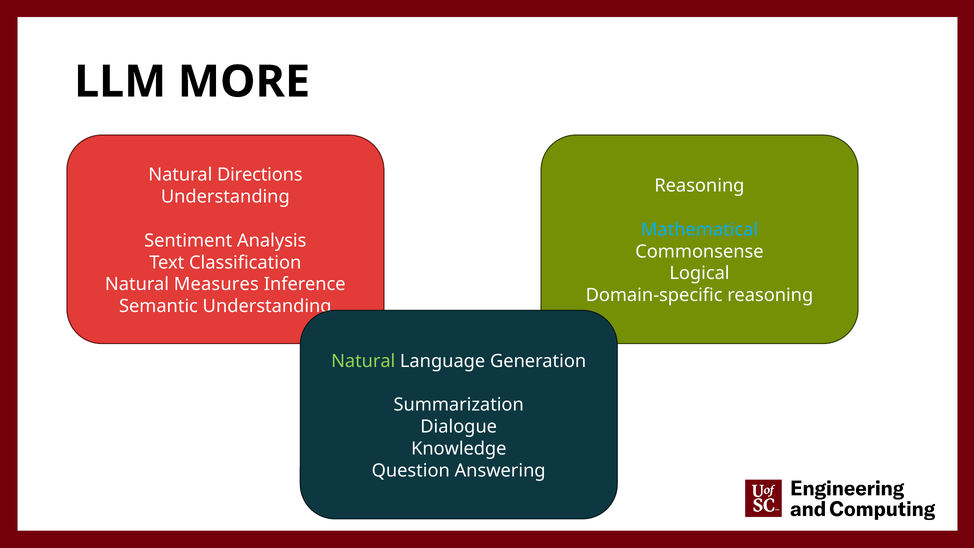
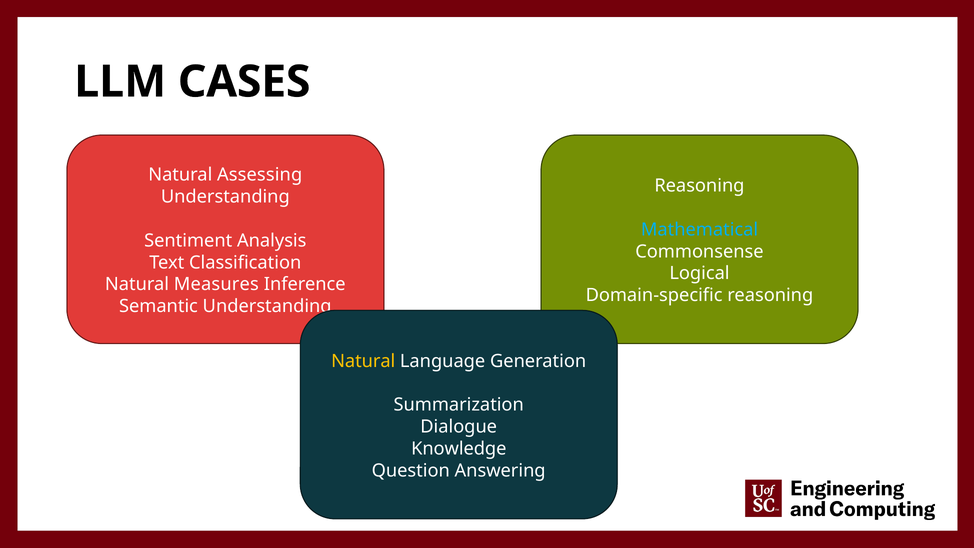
MORE: MORE -> CASES (244, 82)
Directions: Directions -> Assessing (260, 175)
Natural colour: light green -> yellow (363, 361)
